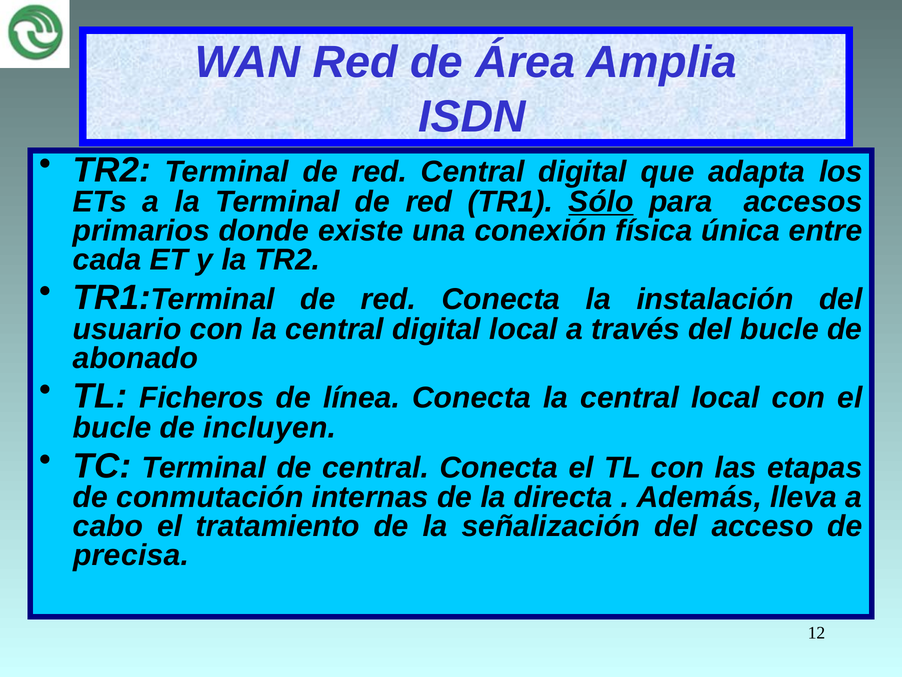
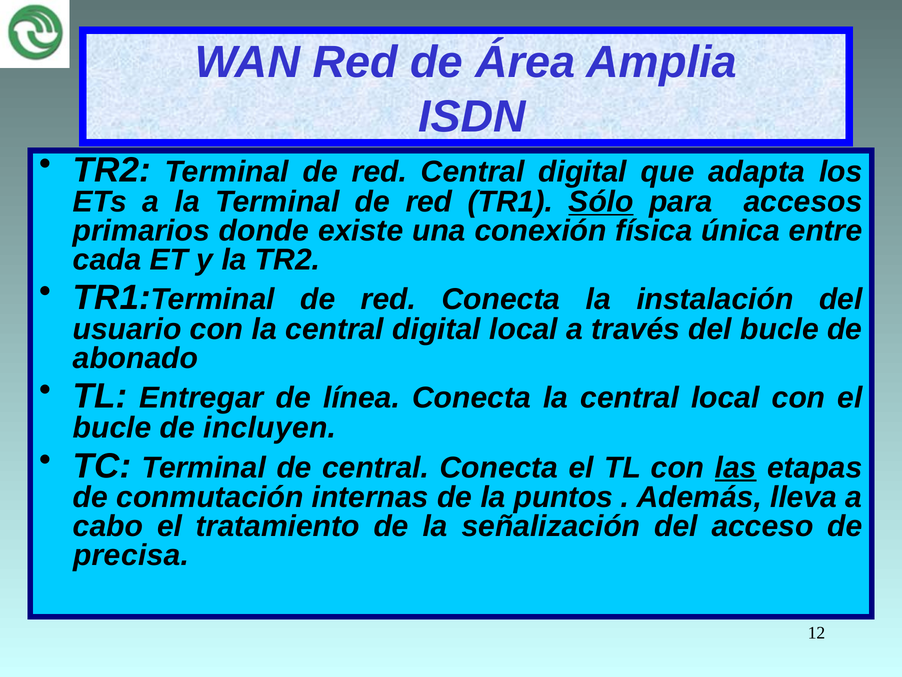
Ficheros: Ficheros -> Entregar (202, 398)
las underline: none -> present (736, 467)
directa: directa -> puntos (563, 497)
